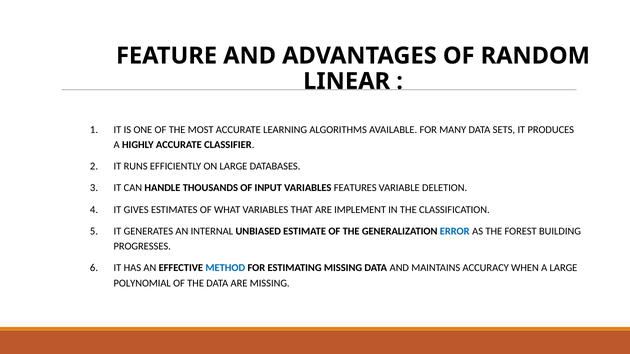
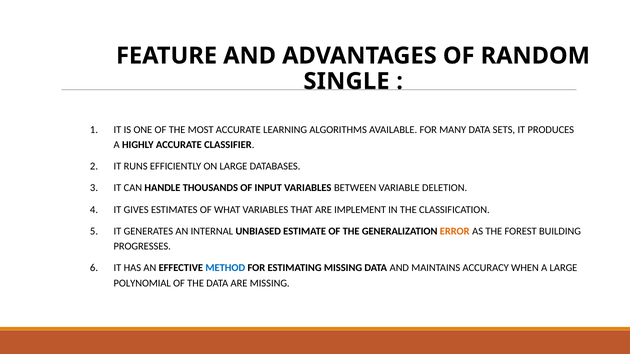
LINEAR: LINEAR -> SINGLE (347, 81)
FEATURES: FEATURES -> BETWEEN (355, 188)
ERROR colour: blue -> orange (455, 232)
